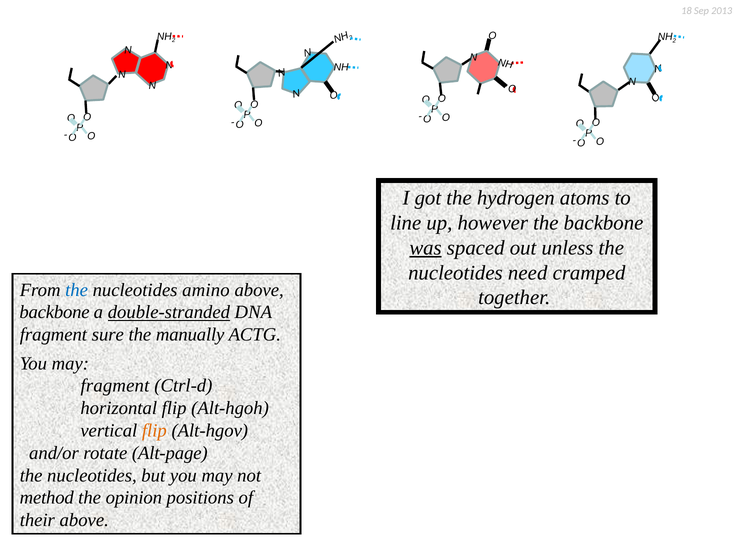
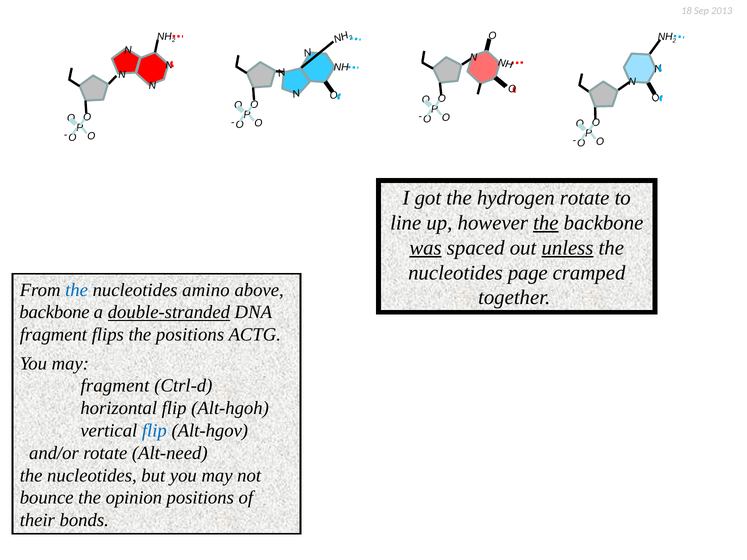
hydrogen atoms: atoms -> rotate (585, 198)
the underline: none -> present (546, 223)
unless underline: none -> present (567, 248)
need: need -> page (528, 273)
sure: sure -> flips (108, 335)
the manually: manually -> positions (190, 335)
flip colour: orange -> blue (154, 431)
Alt-page: Alt-page -> Alt-need (170, 453)
method: method -> bounce (47, 498)
their above: above -> bonds (84, 520)
